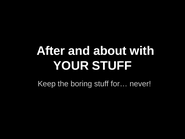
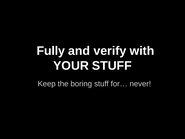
After: After -> Fully (51, 51)
about: about -> verify (110, 51)
